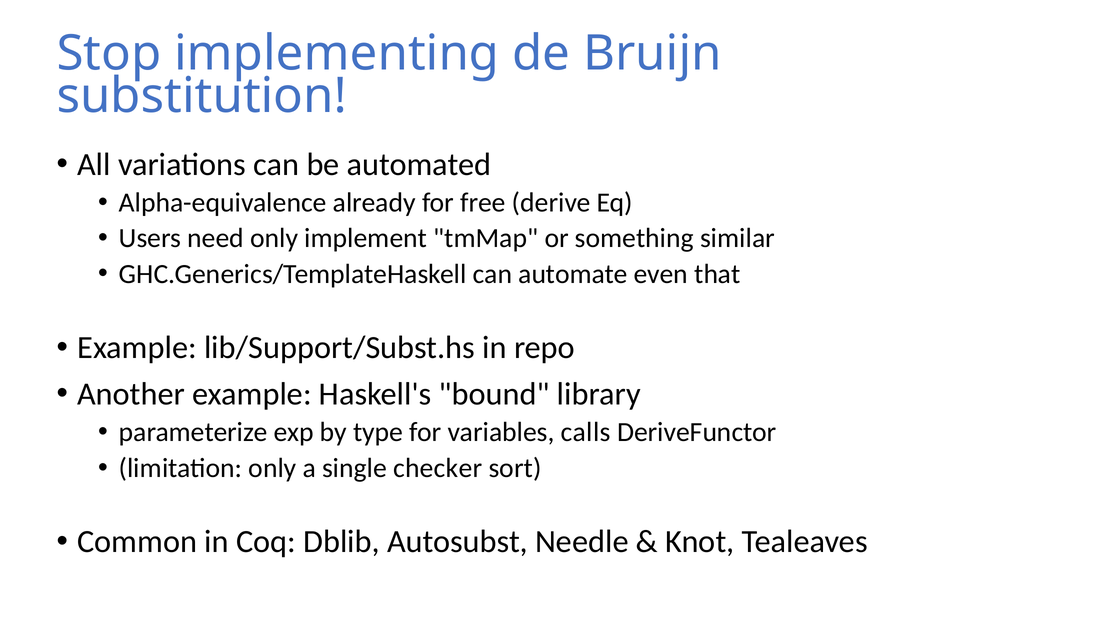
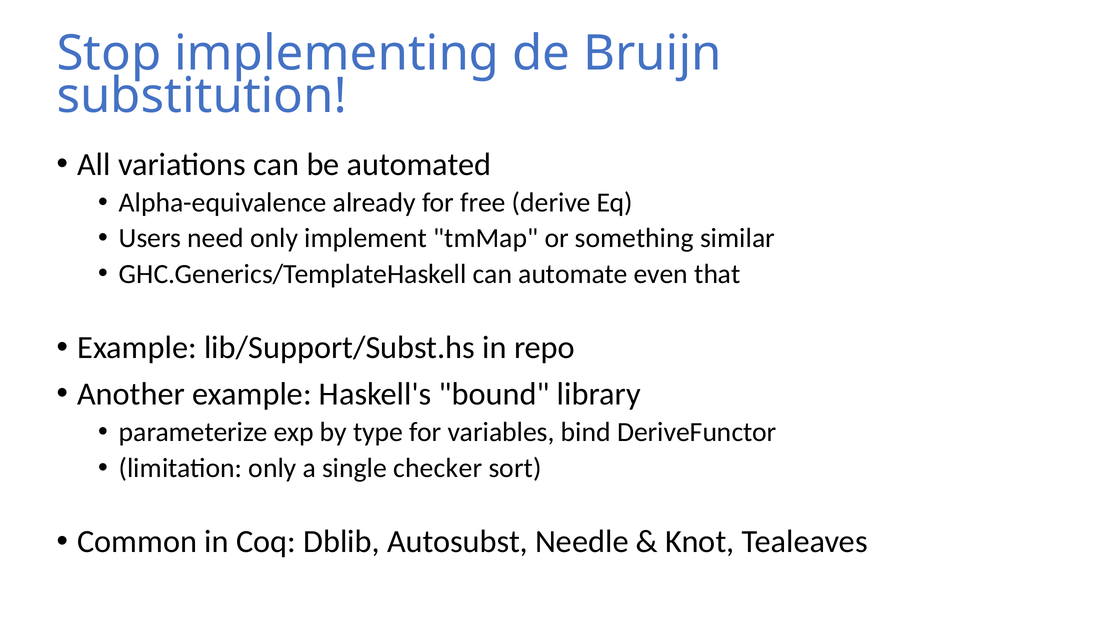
calls: calls -> bind (586, 432)
